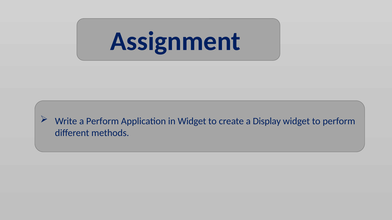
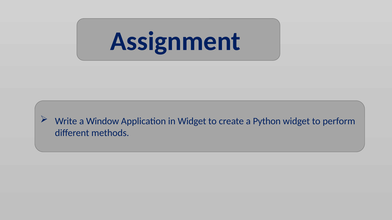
a Perform: Perform -> Window (103, 121)
Display: Display -> Python (267, 121)
